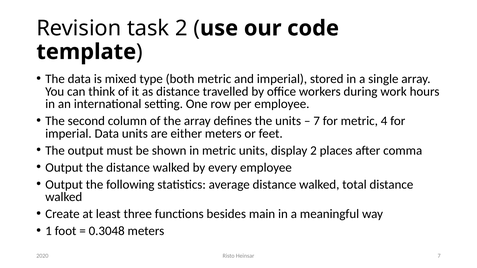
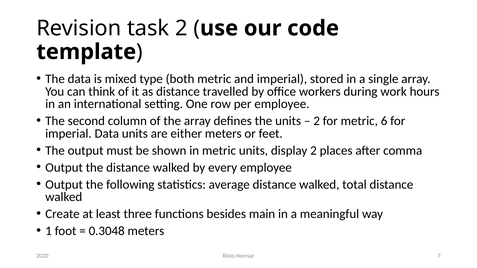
7: 7 -> 2 (317, 121)
4: 4 -> 6 (384, 121)
